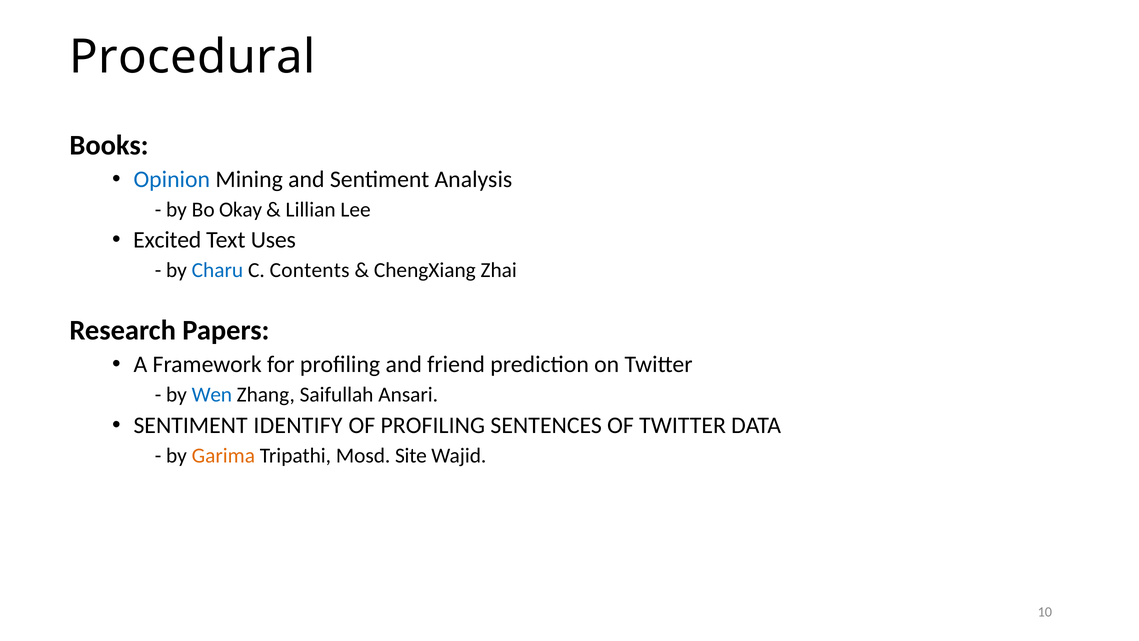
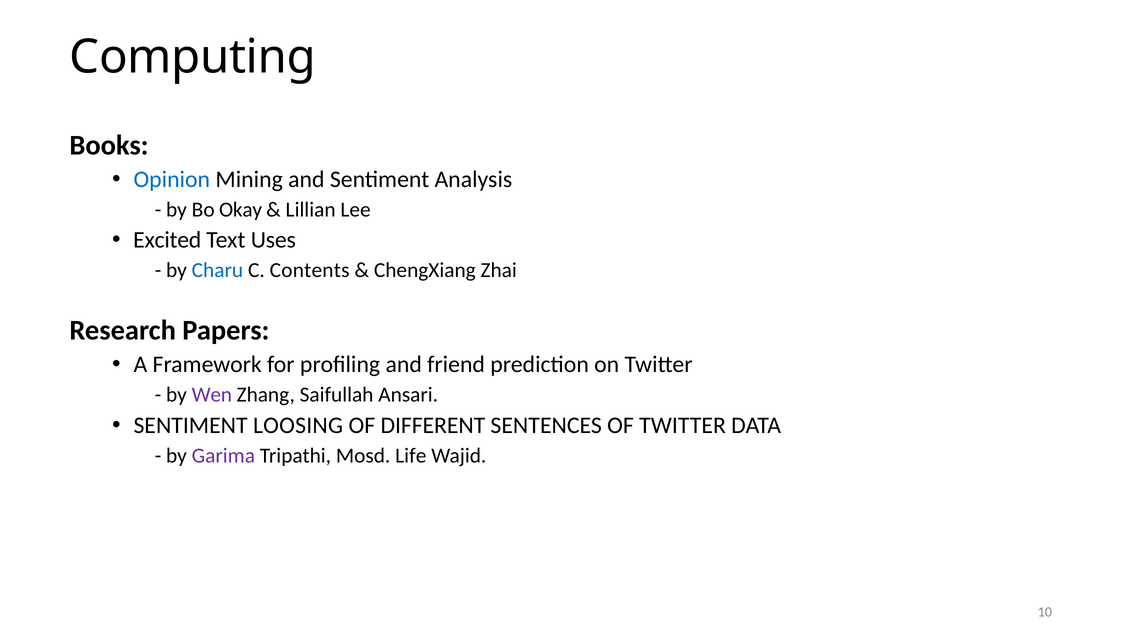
Procedural: Procedural -> Computing (193, 57)
Wen colour: blue -> purple (212, 395)
IDENTIFY: IDENTIFY -> LOOSING (298, 425)
OF PROFILING: PROFILING -> DIFFERENT (433, 425)
Garima colour: orange -> purple (223, 455)
Site: Site -> Life (411, 455)
